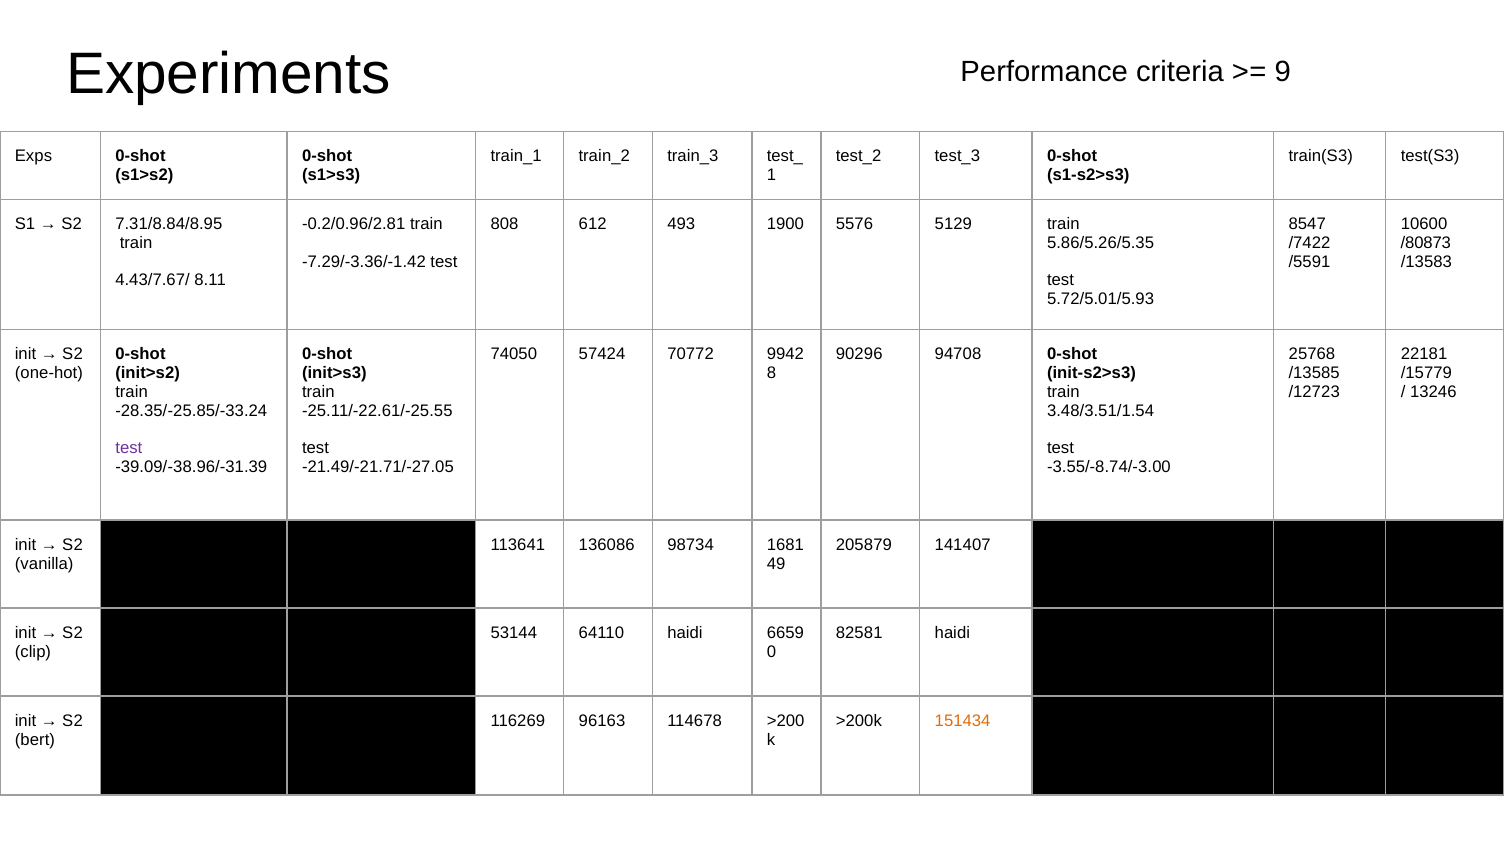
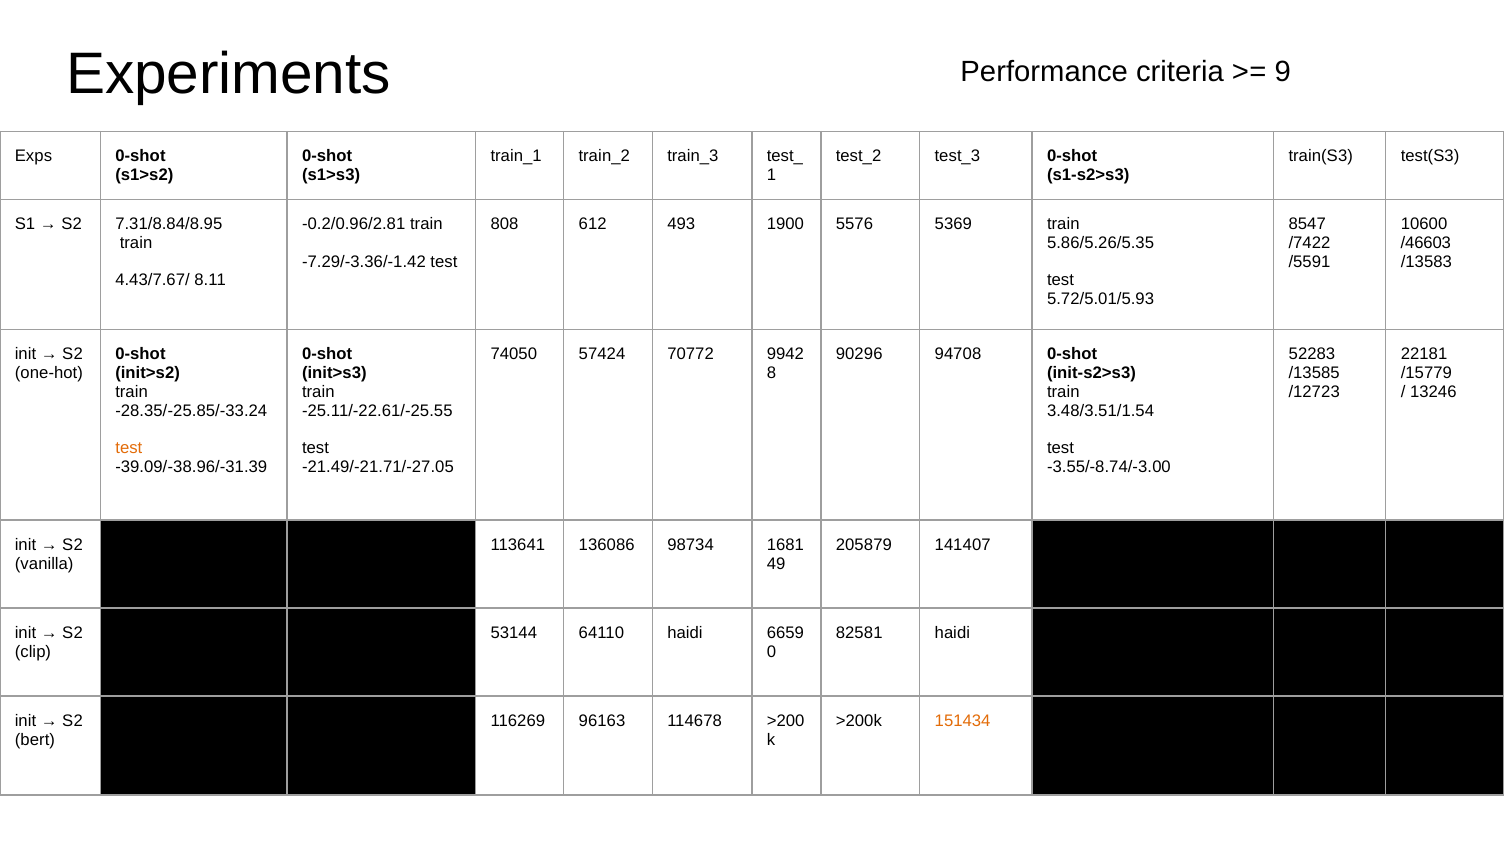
5129: 5129 -> 5369 (953, 224)
/80873: /80873 -> /46603 (1426, 243)
25768: 25768 -> 52283 (1312, 354)
test colour: purple -> orange (129, 448)
